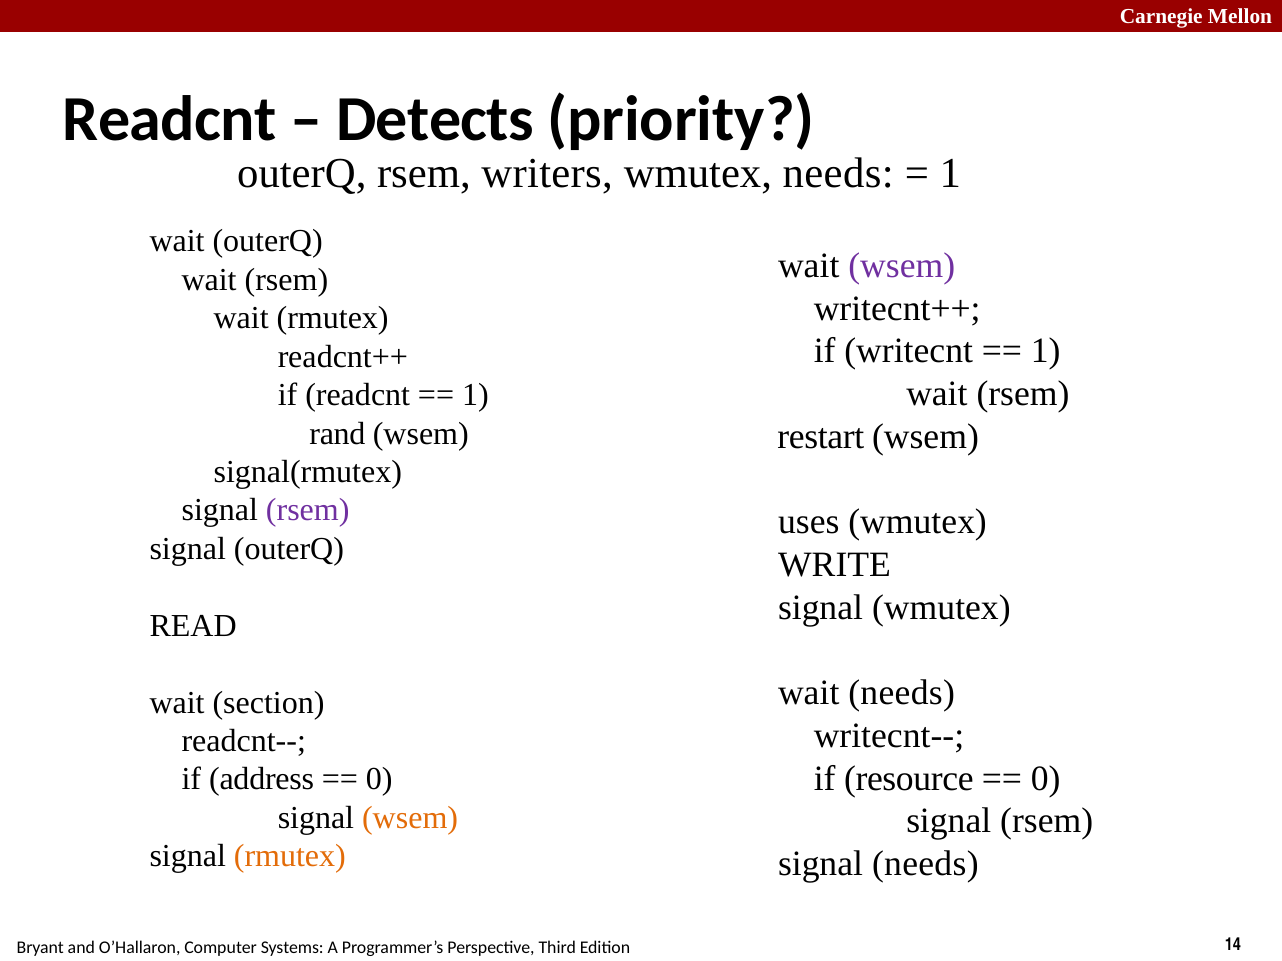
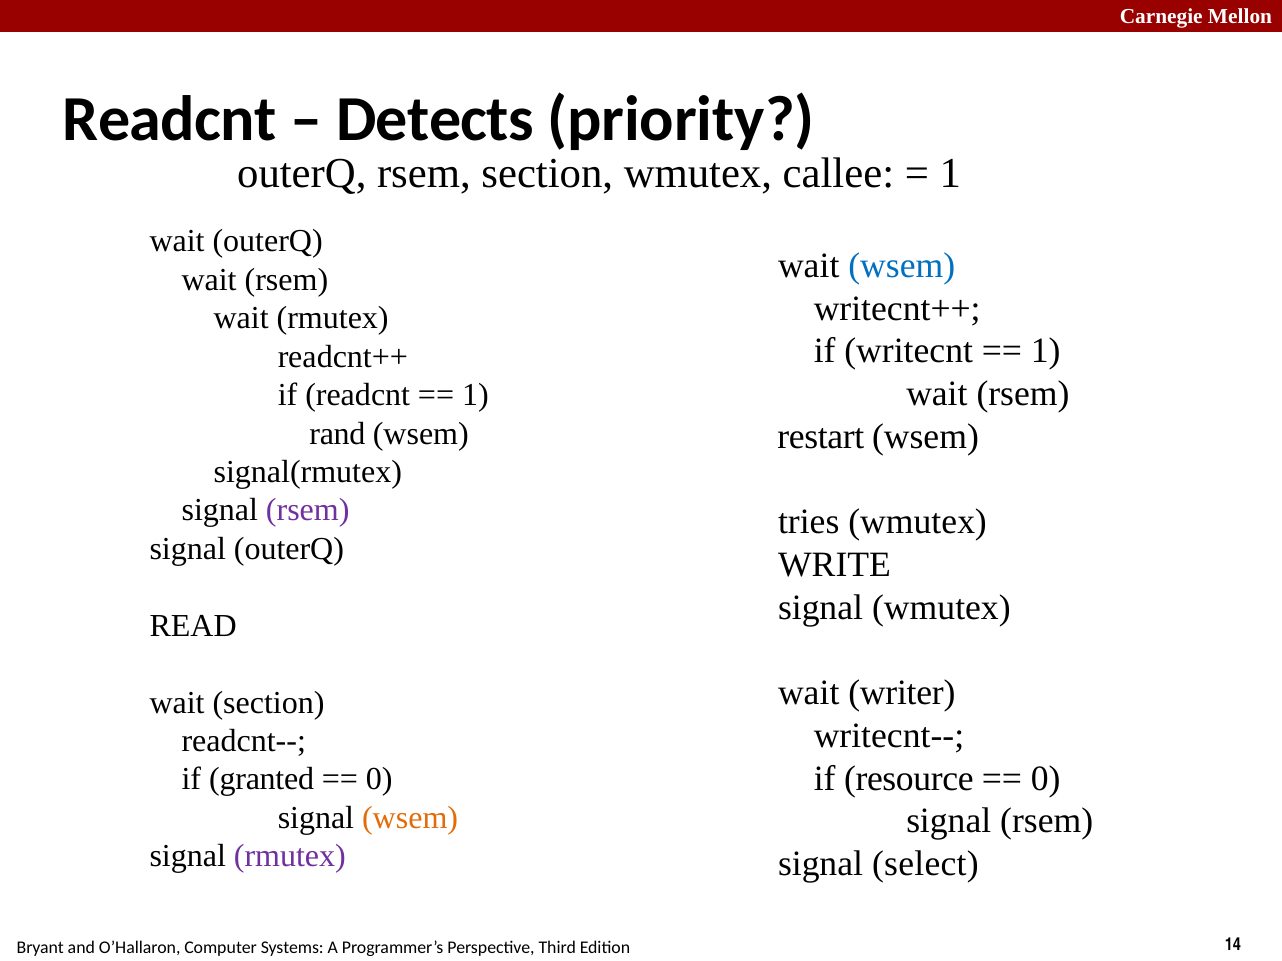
rsem writers: writers -> section (547, 174)
wmutex needs: needs -> callee (838, 174)
wsem colour: purple -> blue (902, 266)
uses: uses -> tries (809, 522)
wait needs: needs -> writer (902, 693)
address: address -> granted (262, 780)
rmutex colour: orange -> purple (290, 857)
signal needs: needs -> select (925, 864)
